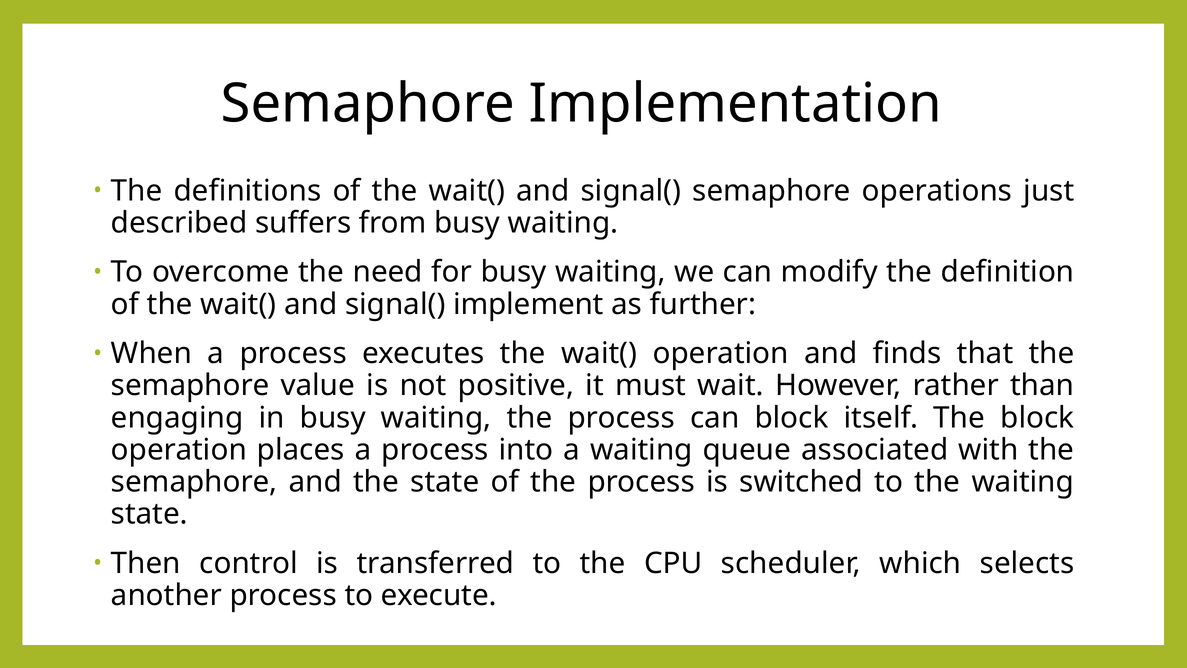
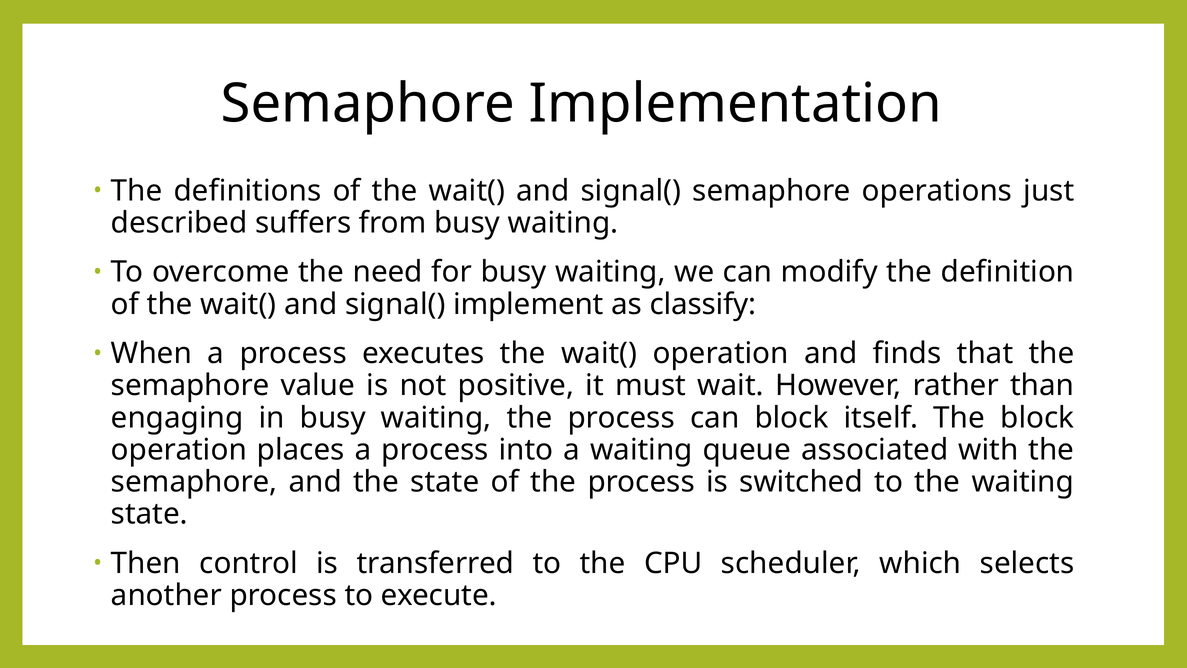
further: further -> classify (703, 304)
